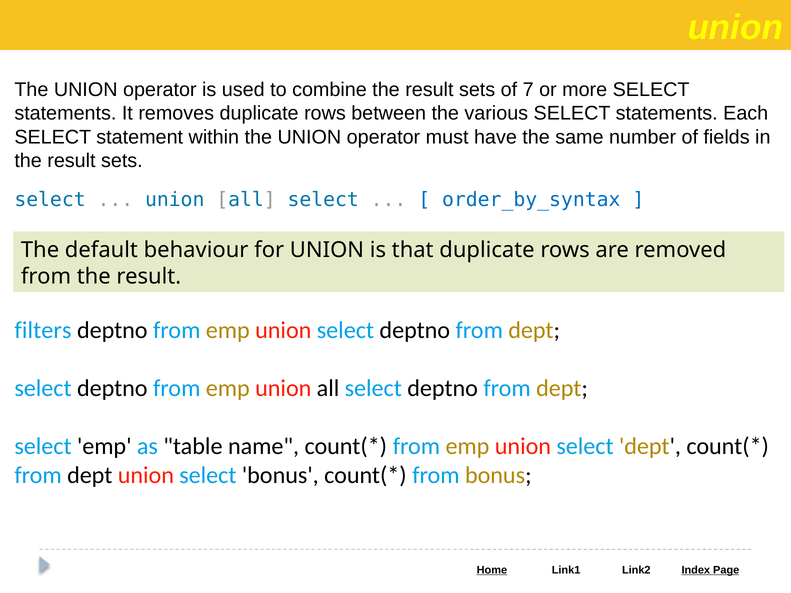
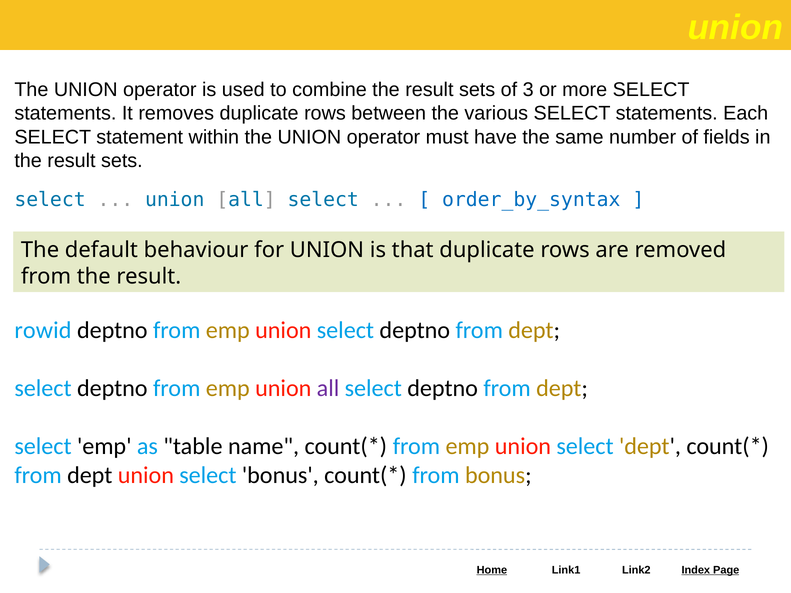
7: 7 -> 3 (528, 90)
filters: filters -> rowid (43, 331)
all colour: black -> purple (328, 389)
